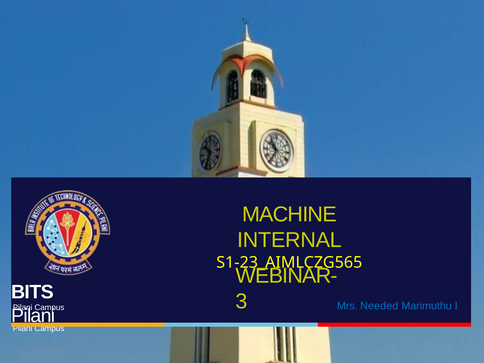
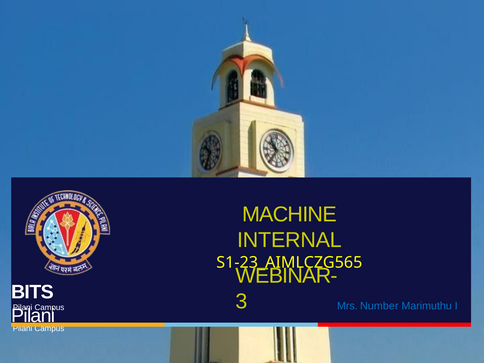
Needed: Needed -> Number (379, 306)
